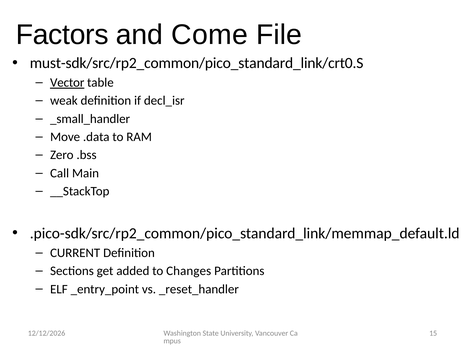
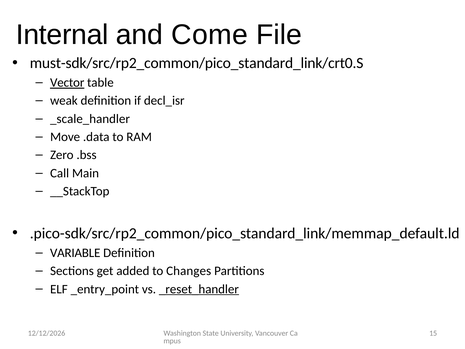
Factors: Factors -> Internal (62, 35)
_small_handler: _small_handler -> _scale_handler (90, 119)
CURRENT: CURRENT -> VARIABLE (75, 253)
_reset_handler underline: none -> present (199, 289)
